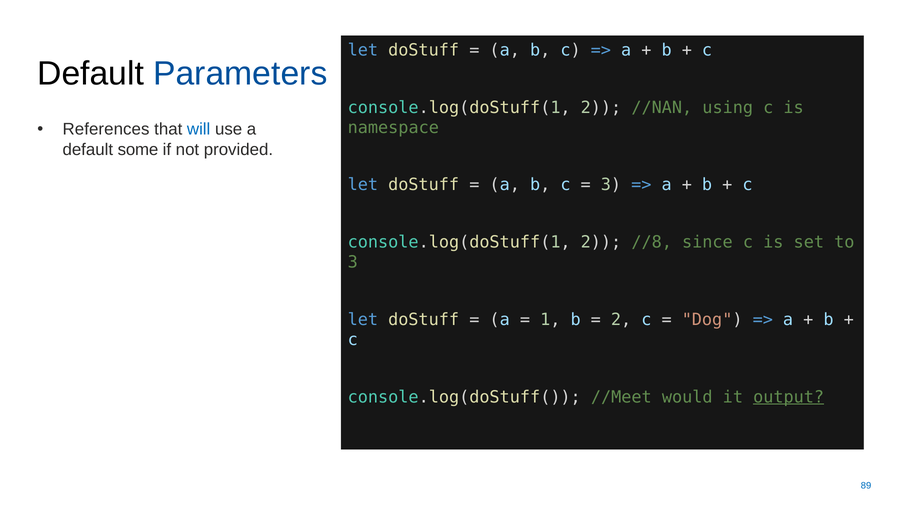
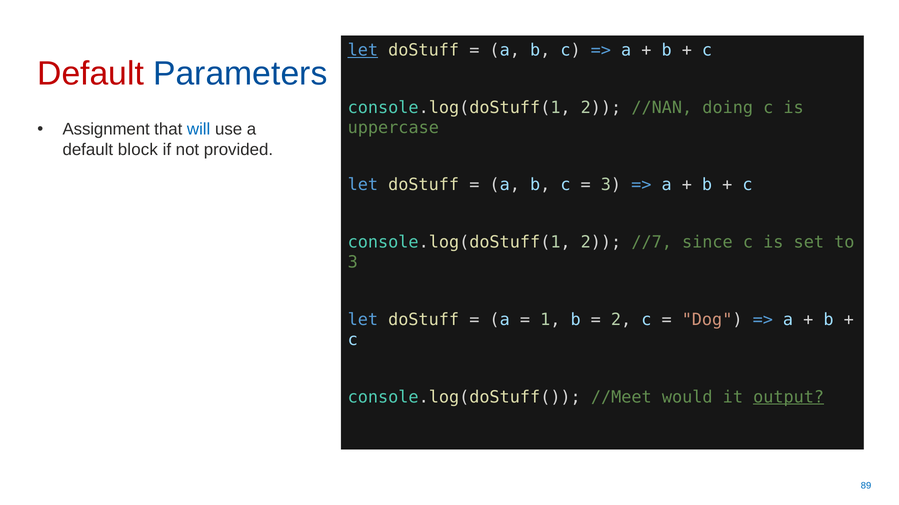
let underline: none -> present (363, 50)
Default colour: black -> red (91, 74)
using: using -> doing (728, 108)
namespace: namespace -> uppercase (393, 128)
References: References -> Assignment (106, 130)
some: some -> block (138, 150)
//8: //8 -> //7 (652, 242)
